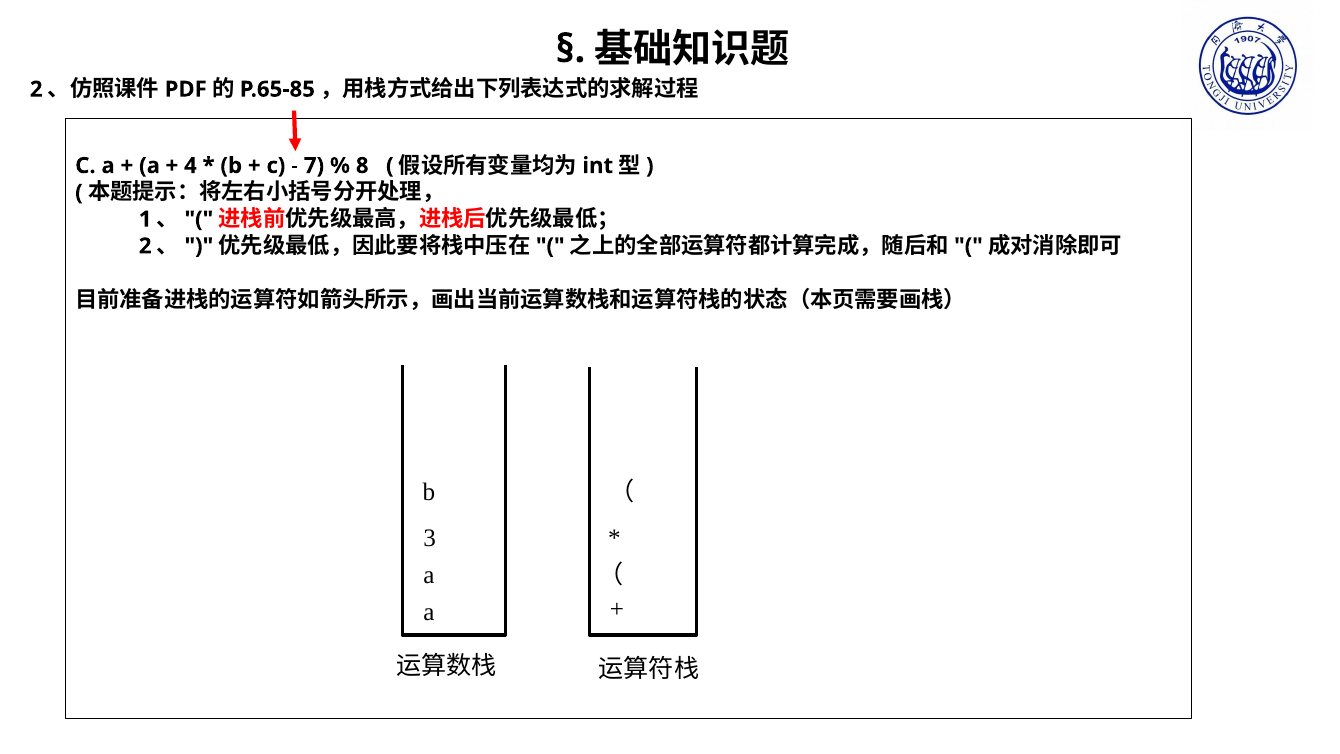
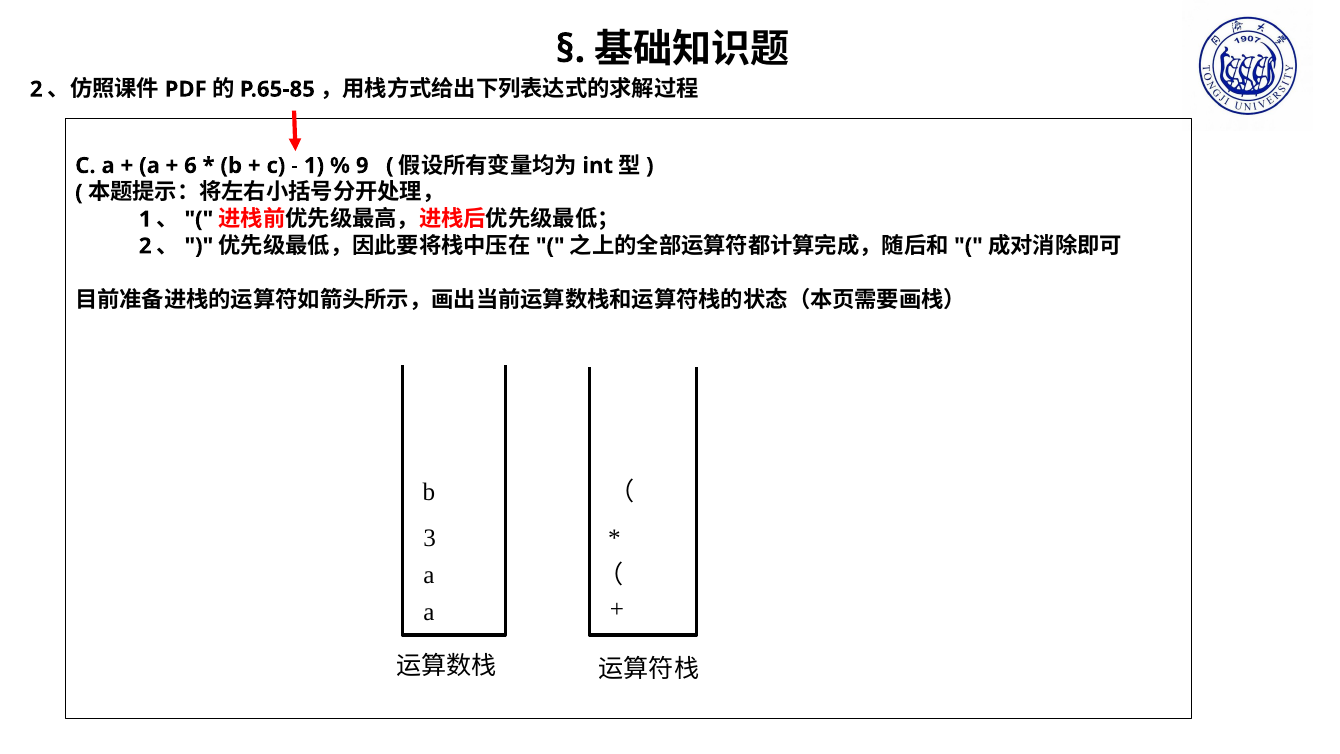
4: 4 -> 6 (190, 166)
7: 7 -> 1 (314, 166)
8: 8 -> 9 (362, 166)
